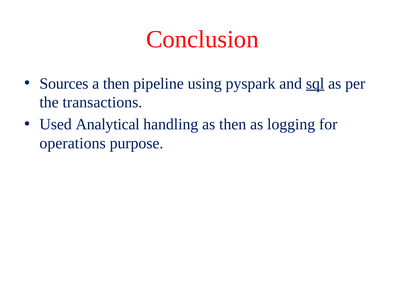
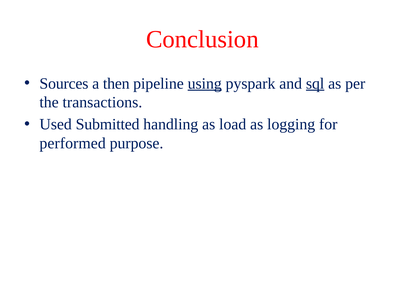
using underline: none -> present (205, 83)
Analytical: Analytical -> Submitted (108, 124)
as then: then -> load (233, 124)
operations: operations -> performed (73, 143)
